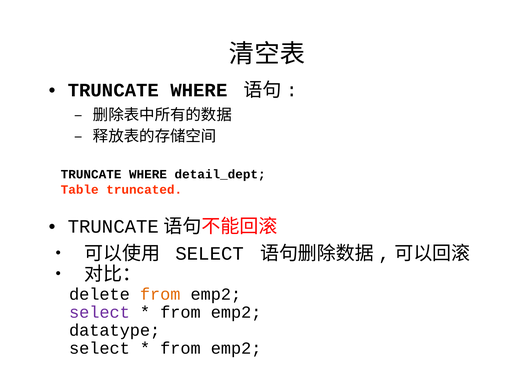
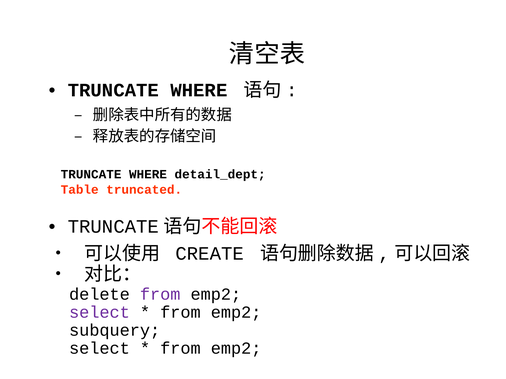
SELECT: SELECT -> CREATE (210, 254)
from colour: orange -> purple (160, 295)
datatype: datatype -> subquery (115, 331)
